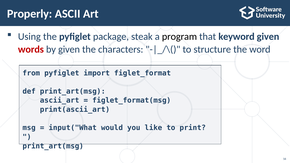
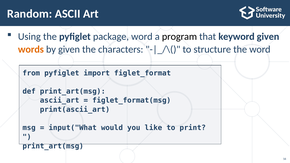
Properly: Properly -> Random (30, 14)
package steak: steak -> word (142, 37)
words colour: red -> orange (31, 49)
